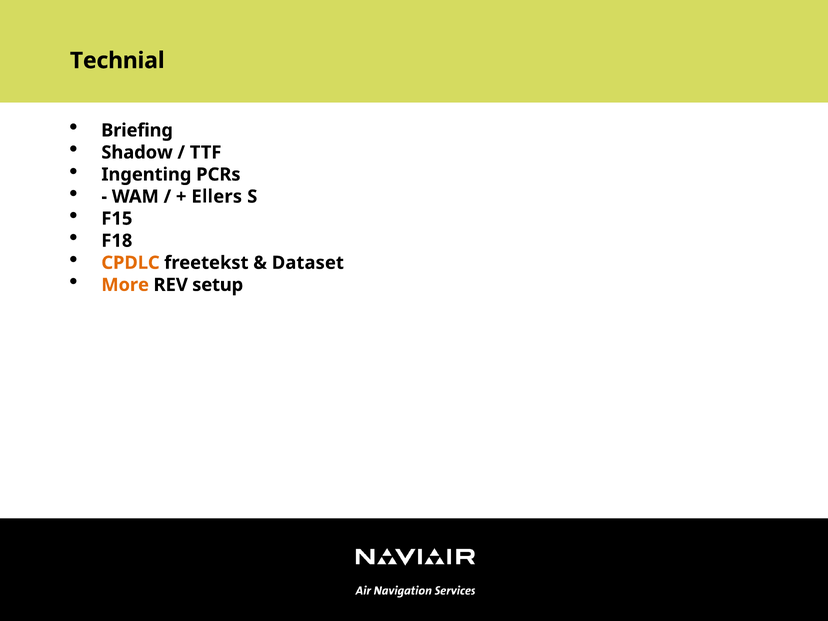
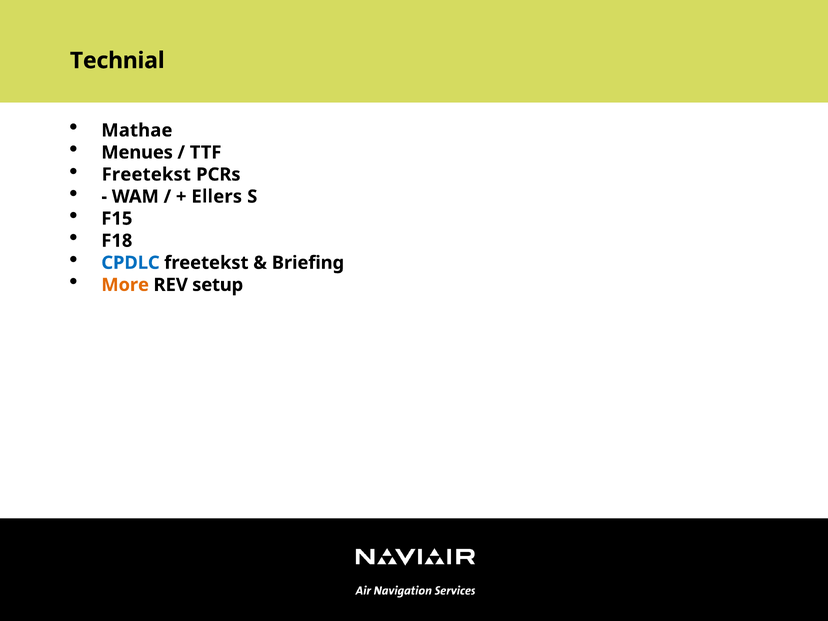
Briefing: Briefing -> Mathae (137, 130)
Shadow: Shadow -> Menues (137, 152)
Ingenting: Ingenting -> Freetekst (146, 175)
CPDLC colour: orange -> blue (130, 263)
Dataset: Dataset -> Briefing (308, 263)
